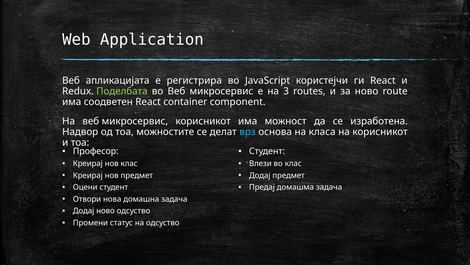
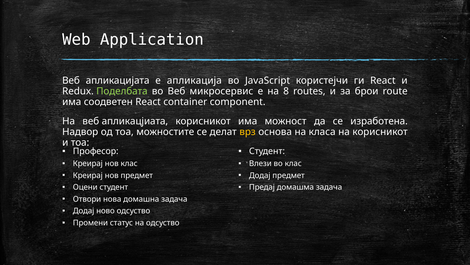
регистрира: регистрира -> апликација (194, 80)
3: 3 -> 8 (286, 91)
за ново: ново -> брои (367, 91)
На веб микросервис: микросервис -> апликацјиата (135, 121)
врз colour: light blue -> yellow (248, 132)
